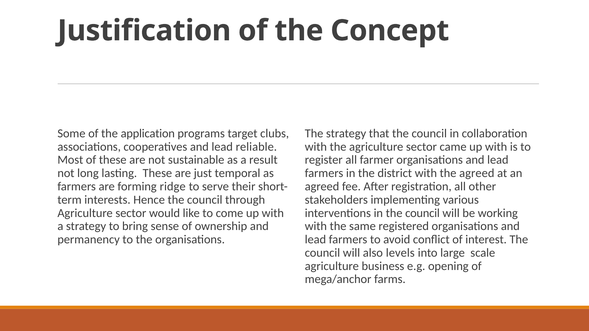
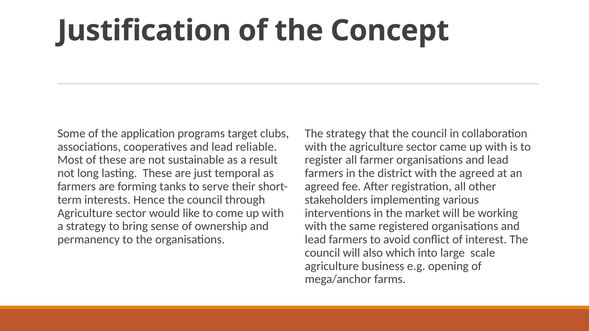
ridge: ridge -> tanks (173, 187)
in the council: council -> market (422, 213)
levels: levels -> which (400, 253)
